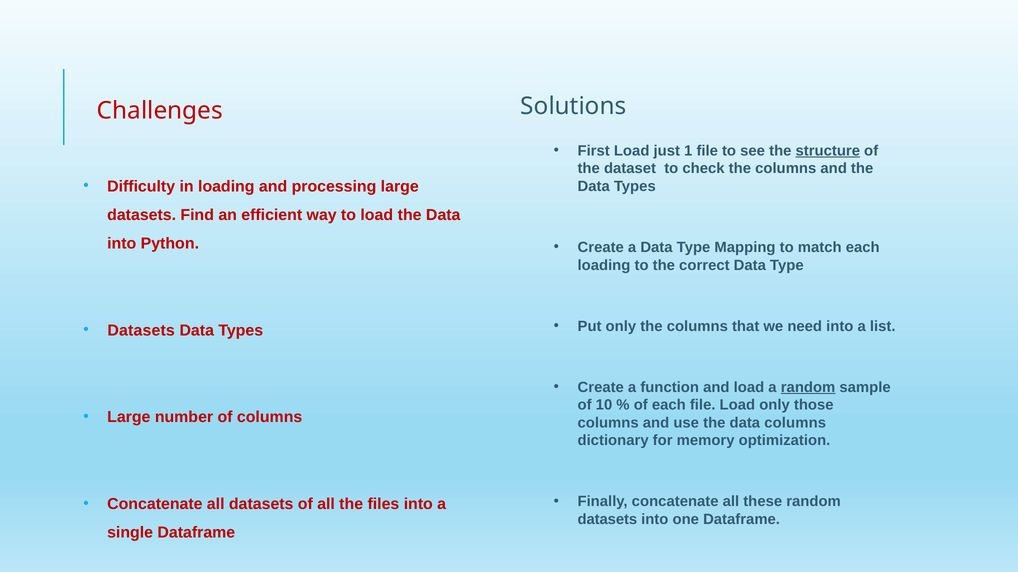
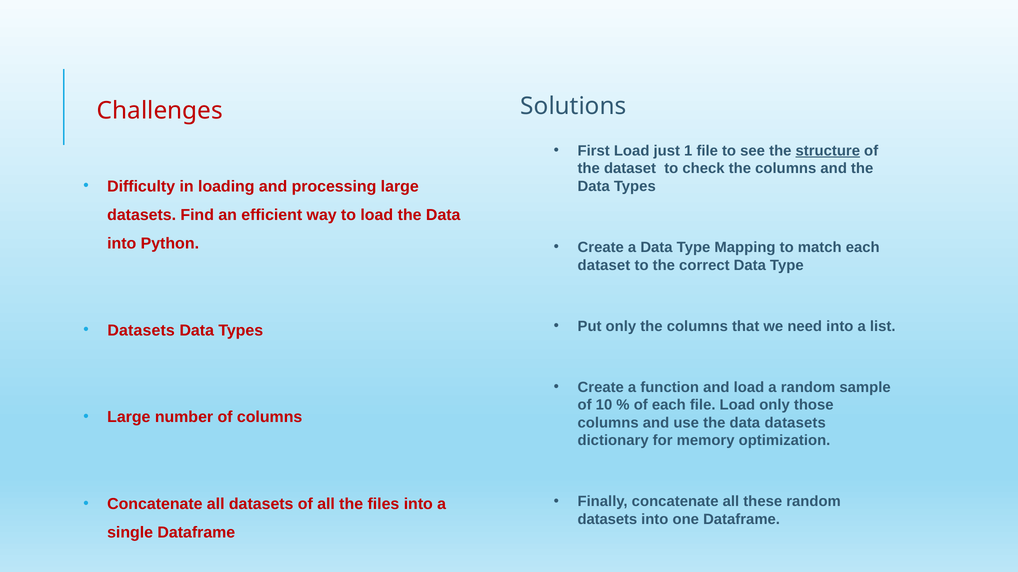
loading: loading -> dataset (604, 265)
random underline: present -> none (808, 388)
data columns: columns -> datasets (795, 423)
